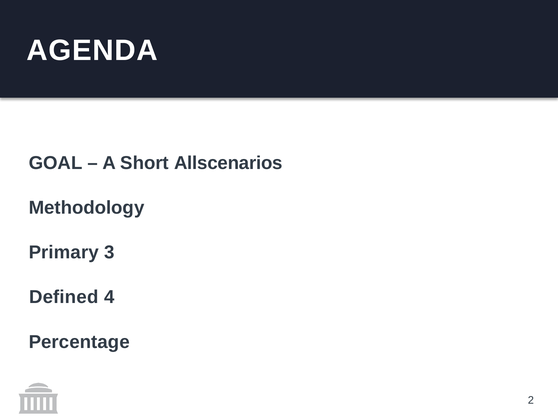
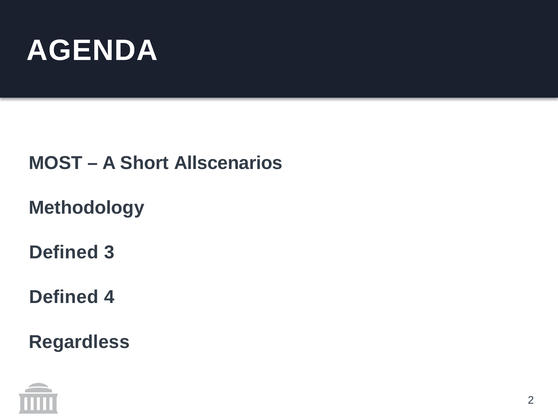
GOAL: GOAL -> MOST (56, 163)
Primary: Primary -> Defined (64, 252)
Percentage: Percentage -> Regardless (79, 341)
